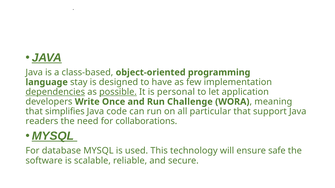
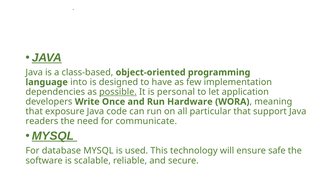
stay: stay -> into (79, 82)
dependencies underline: present -> none (55, 92)
Challenge: Challenge -> Hardware (190, 102)
simplifies: simplifies -> exposure (65, 112)
collaborations: collaborations -> communicate (146, 122)
